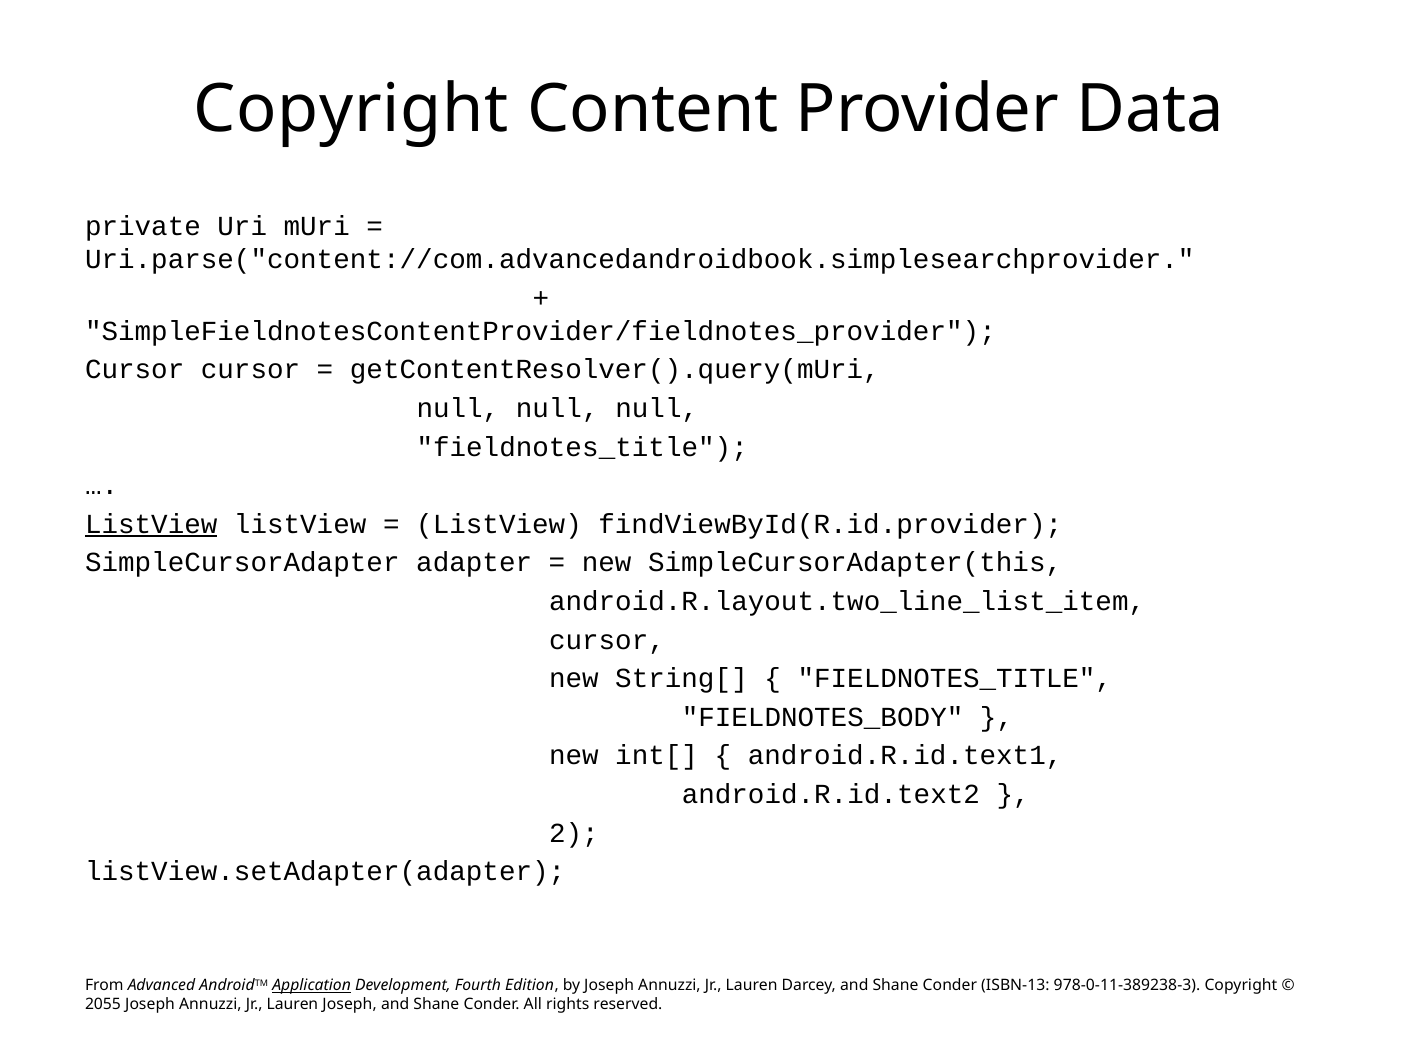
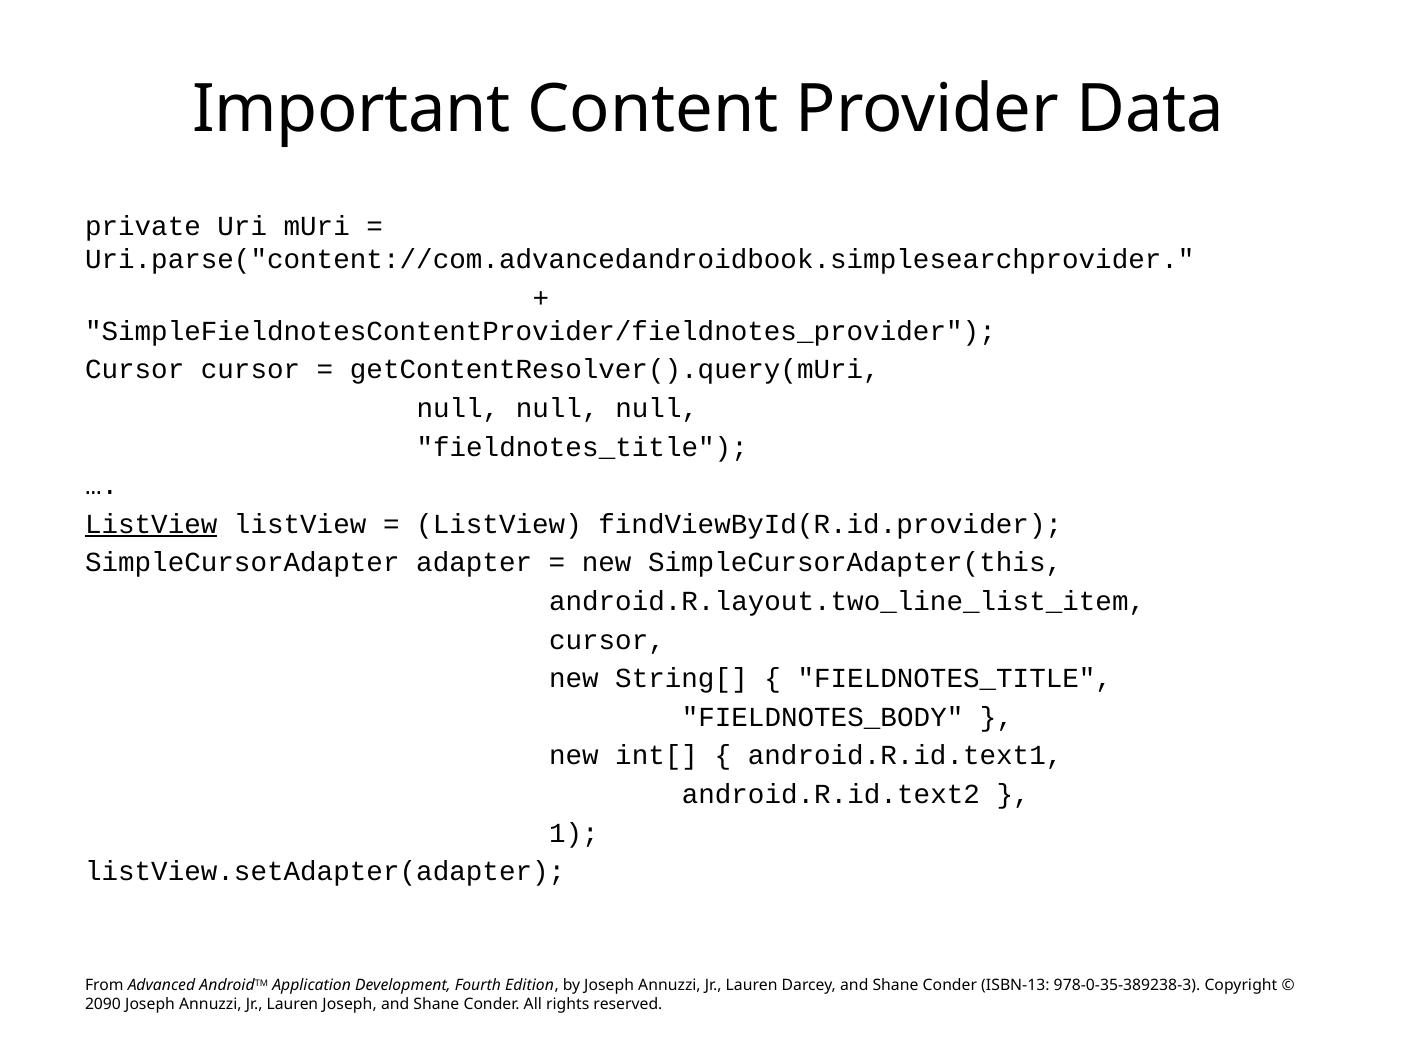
Copyright: Copyright -> Important (351, 110)
2: 2 -> 1 (574, 833)
Application underline: present -> none (312, 985)
978-0-11-389238-3: 978-0-11-389238-3 -> 978-0-35-389238-3 (1127, 985)
2055: 2055 -> 2090 (103, 1004)
